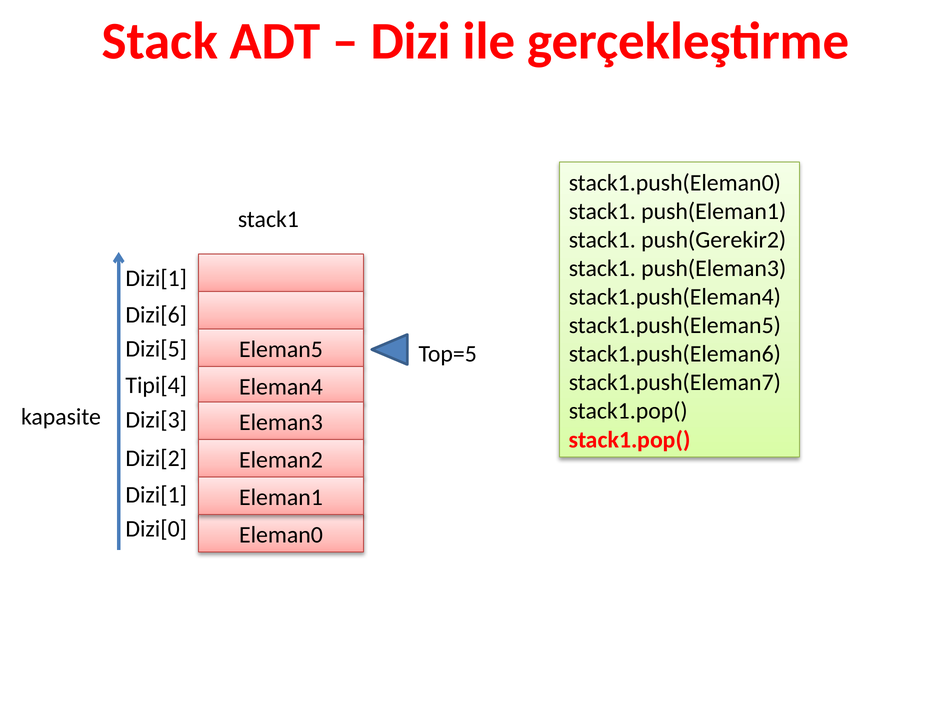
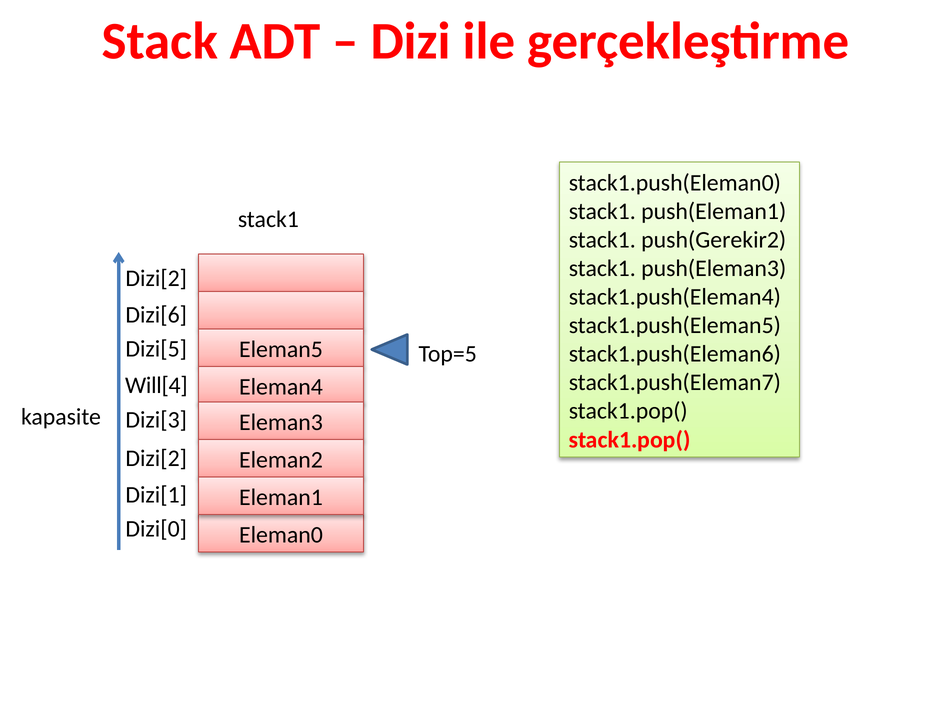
Dizi[1: Dizi[1 -> Dizi[2 (156, 278)
Tipi[4: Tipi[4 -> Will[4 (156, 386)
